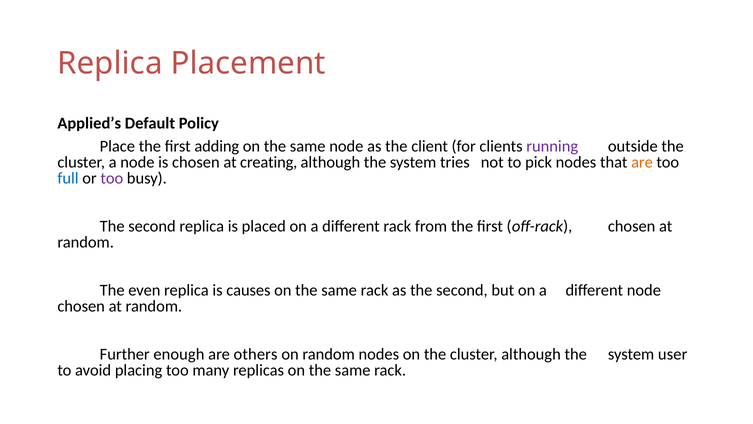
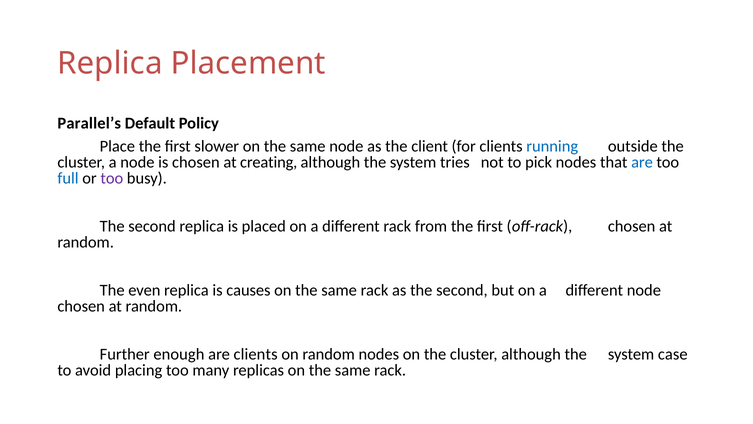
Applied’s: Applied’s -> Parallel’s (89, 123)
adding: adding -> slower (217, 146)
running colour: purple -> blue (552, 146)
are colour: orange -> blue (642, 162)
are others: others -> clients (256, 354)
user: user -> case (673, 354)
